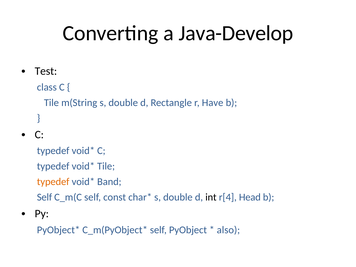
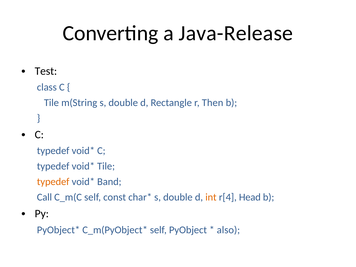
Java-Develop: Java-Develop -> Java-Release (236, 33)
Have: Have -> Then (213, 103)
Self: Self -> Call (44, 197)
int colour: black -> orange (211, 197)
